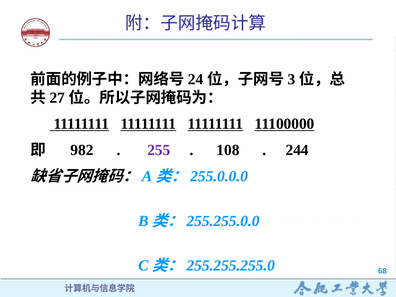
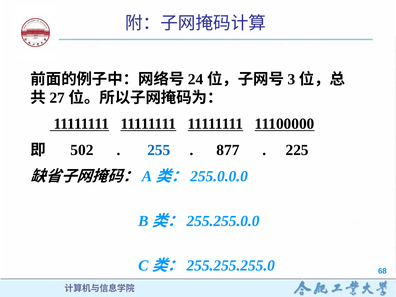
982: 982 -> 502 (82, 150)
255 colour: purple -> blue (159, 150)
108: 108 -> 877 (228, 150)
244: 244 -> 225 (297, 150)
